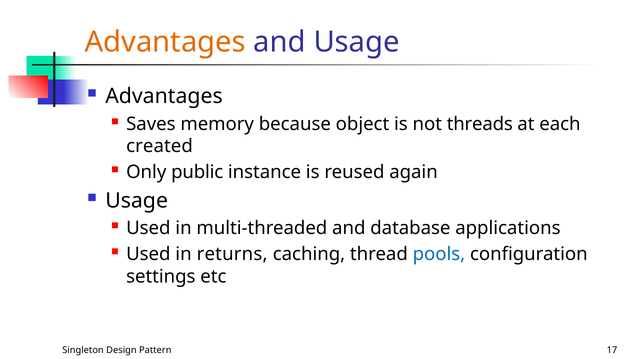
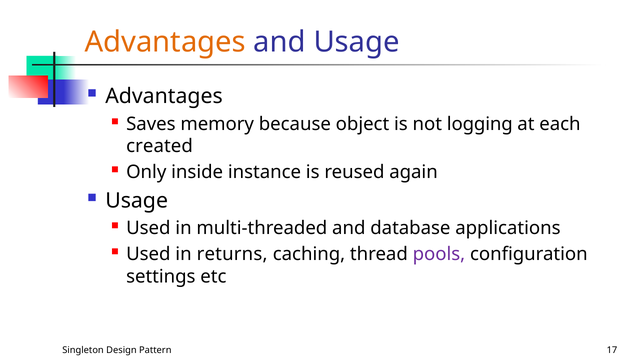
threads: threads -> logging (480, 124)
public: public -> inside (197, 172)
pools colour: blue -> purple (439, 254)
